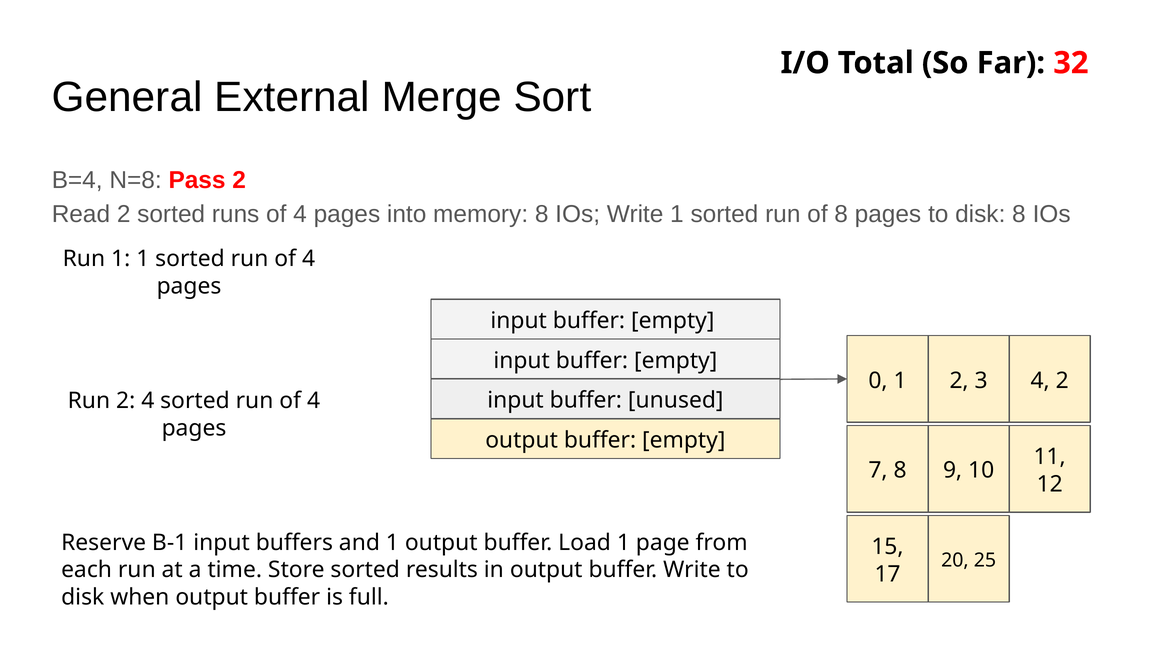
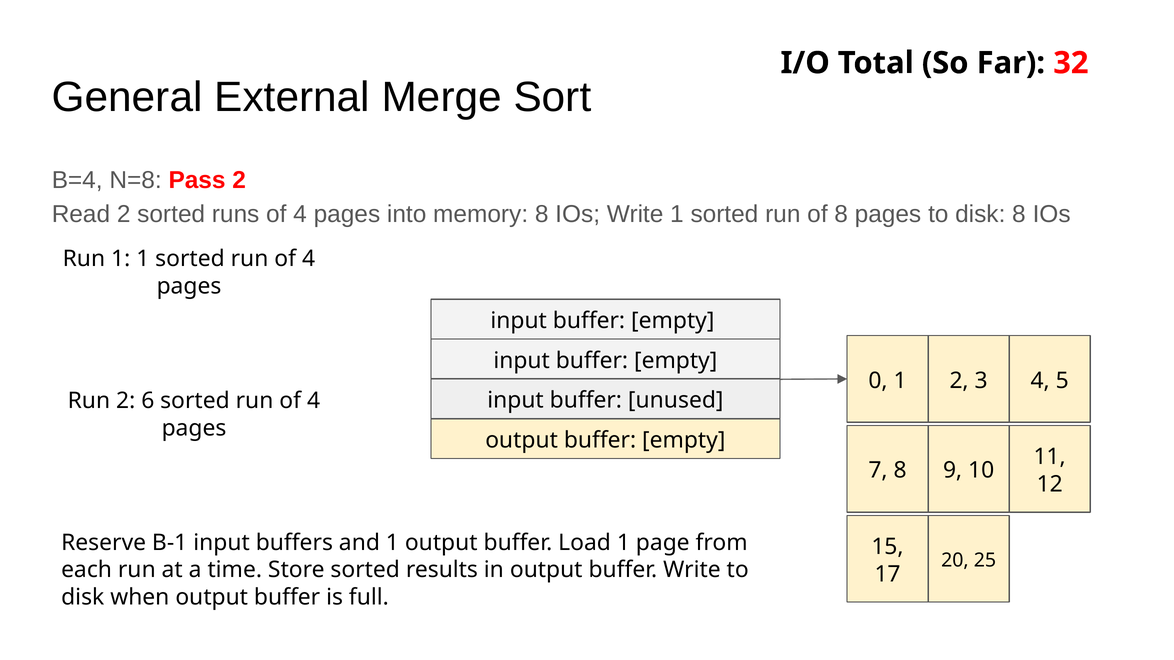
4 2: 2 -> 5 (1062, 381)
2 4: 4 -> 6 (148, 401)
